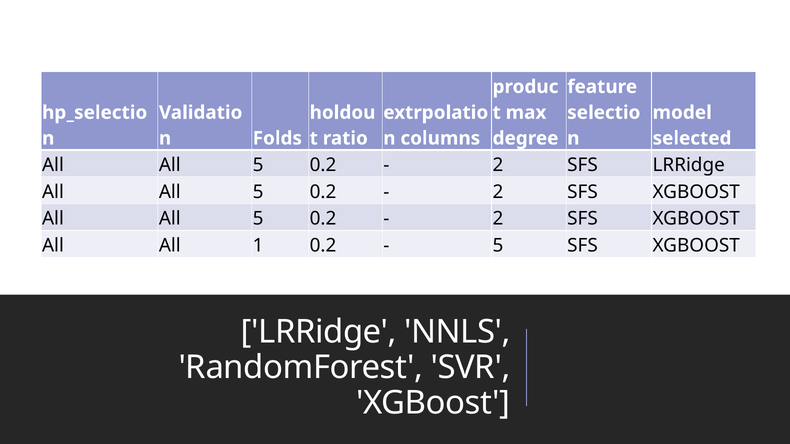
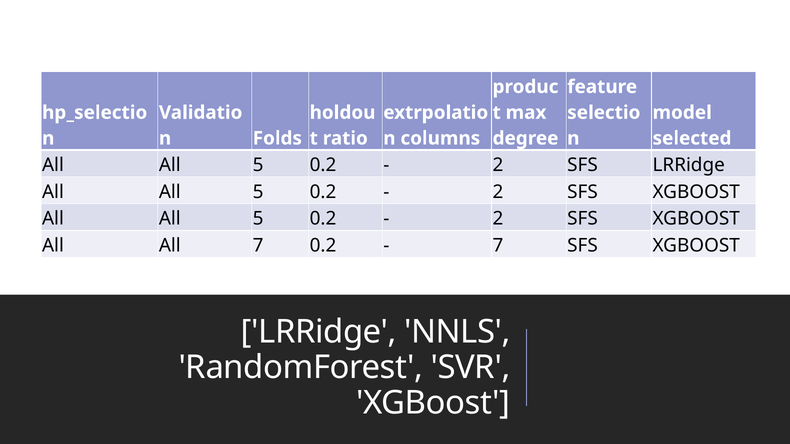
All 1: 1 -> 7 (258, 246)
5: 5 -> 7 (498, 246)
